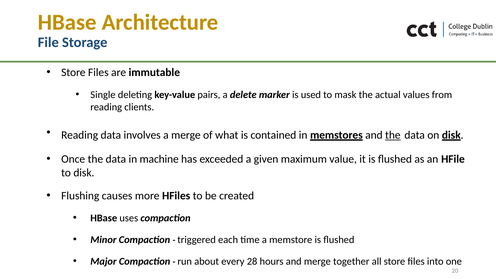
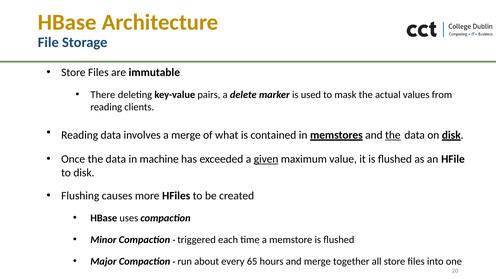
Single: Single -> There (103, 95)
given underline: none -> present (266, 159)
28: 28 -> 65 (252, 261)
